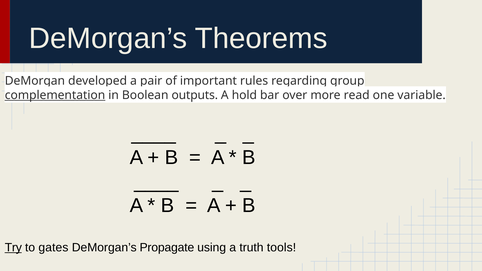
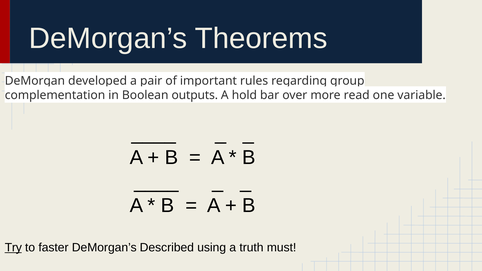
complementation underline: present -> none (55, 95)
gates: gates -> faster (53, 248)
Propagate: Propagate -> Described (167, 248)
tools: tools -> must (282, 248)
